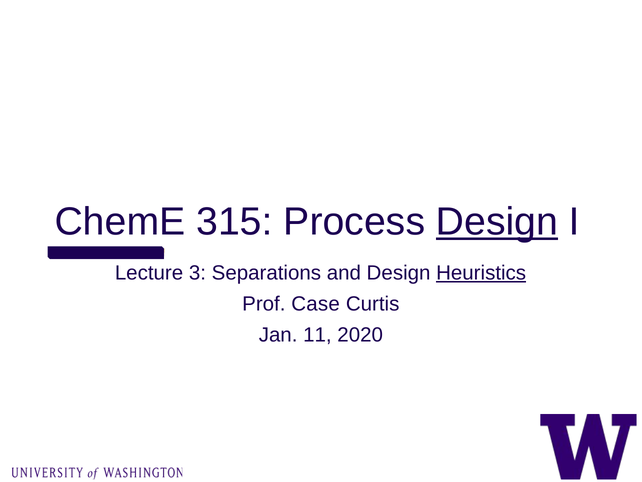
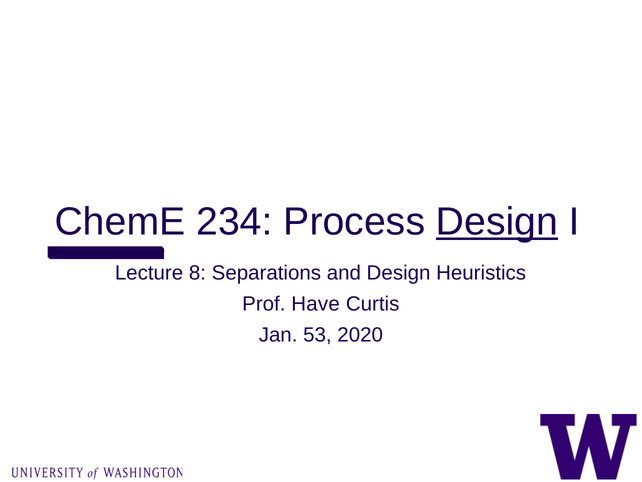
315: 315 -> 234 (234, 222)
3: 3 -> 8 (197, 273)
Heuristics underline: present -> none (481, 273)
Case: Case -> Have (316, 304)
11: 11 -> 53 (317, 335)
